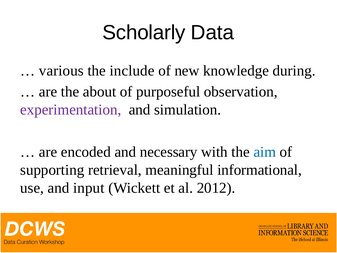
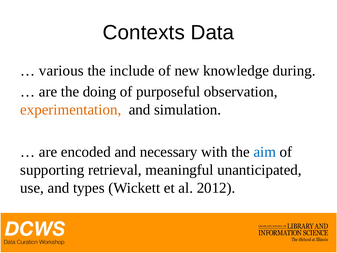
Scholarly: Scholarly -> Contexts (144, 33)
about: about -> doing (100, 92)
experimentation colour: purple -> orange (71, 110)
informational: informational -> unanticipated (260, 170)
input: input -> types (89, 188)
